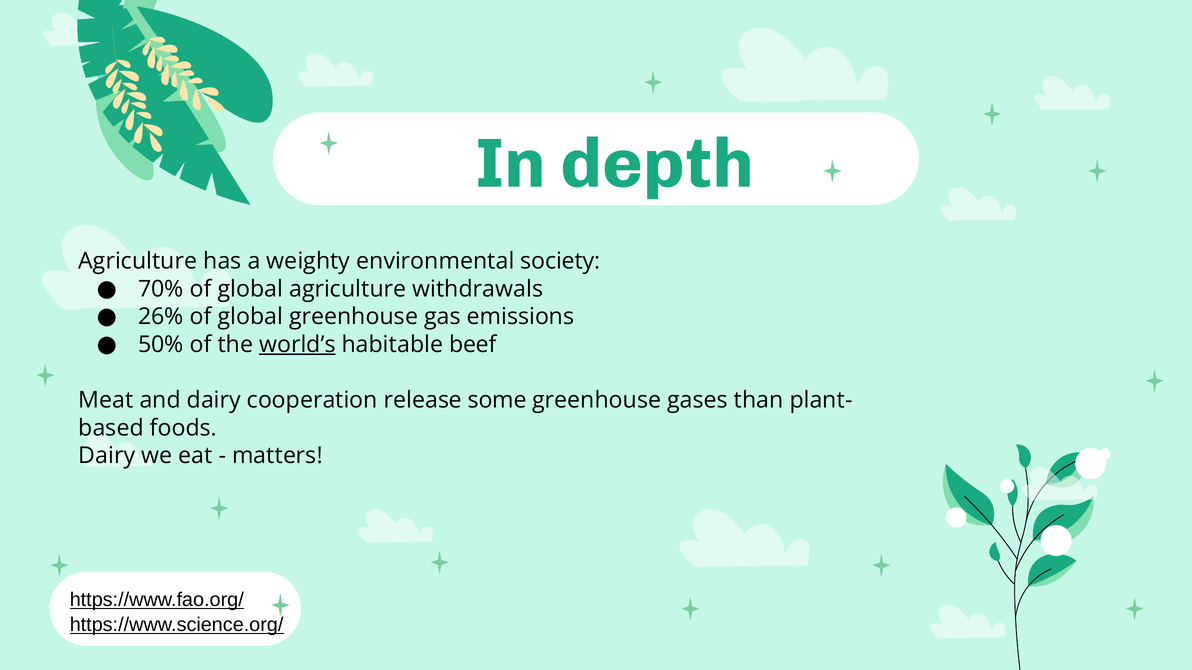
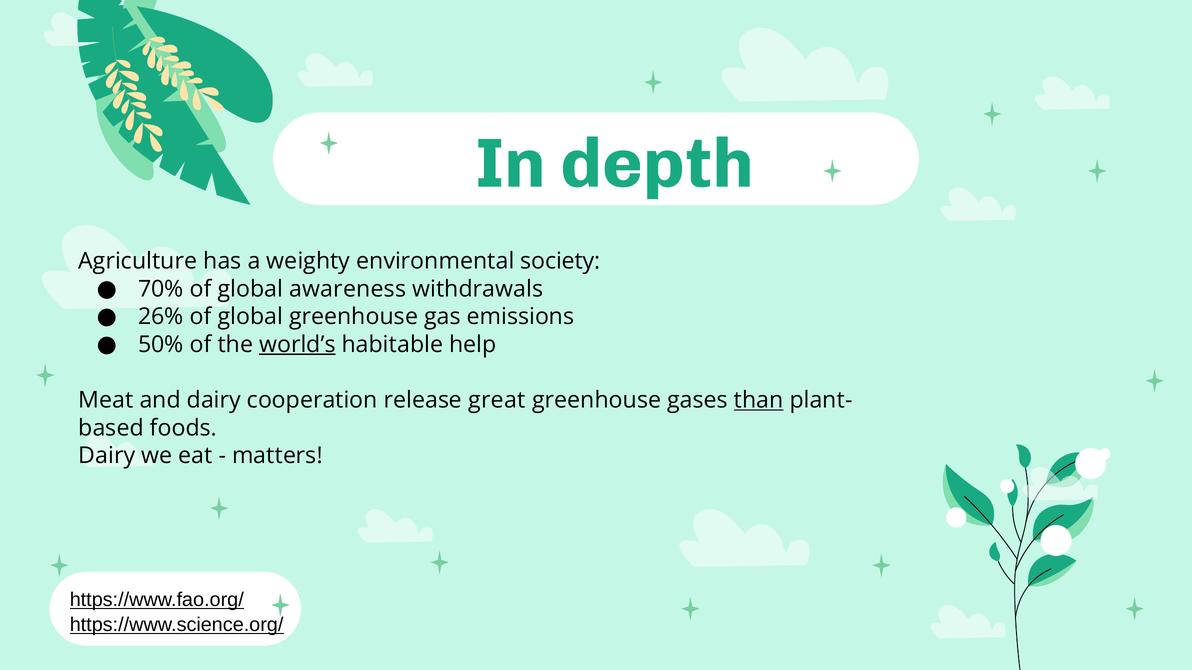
global agriculture: agriculture -> awareness (348, 289)
beef: beef -> help (473, 345)
some: some -> great (497, 400)
than underline: none -> present (759, 400)
